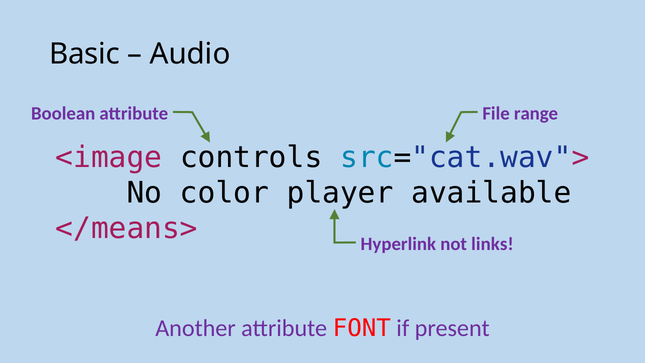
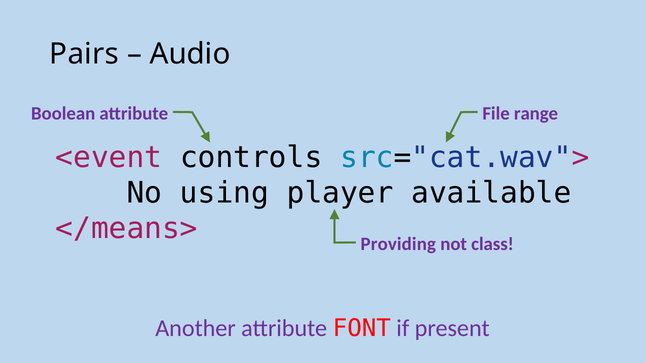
Basic: Basic -> Pairs (84, 54)
<image: <image -> <event (109, 157)
color: color -> using (224, 193)
Hyperlink: Hyperlink -> Providing (398, 244)
links: links -> class (493, 244)
